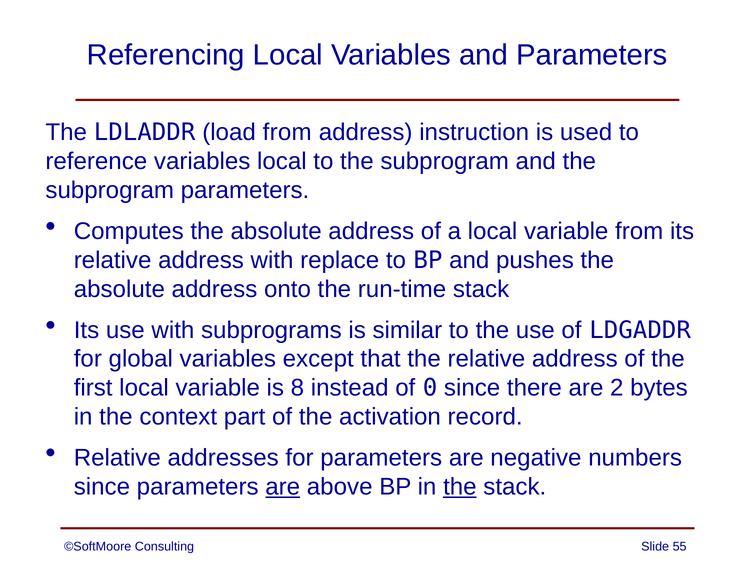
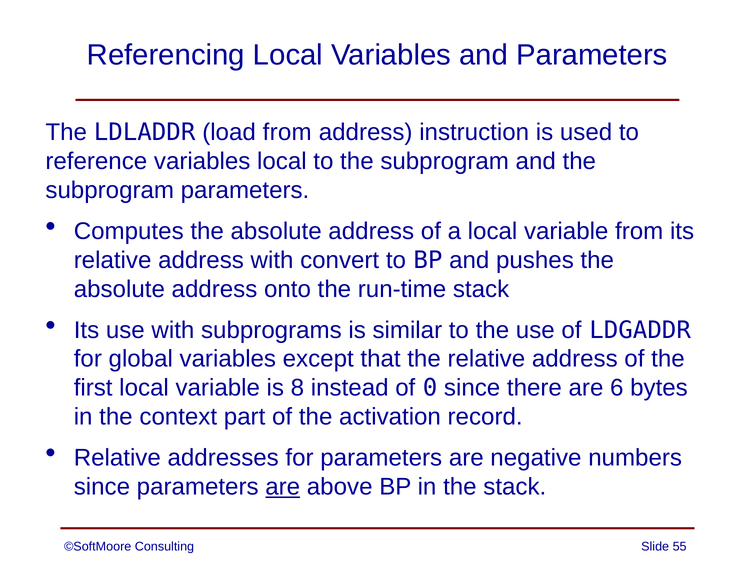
replace: replace -> convert (340, 260)
2: 2 -> 6 (617, 388)
the underline: present -> none (460, 487)
